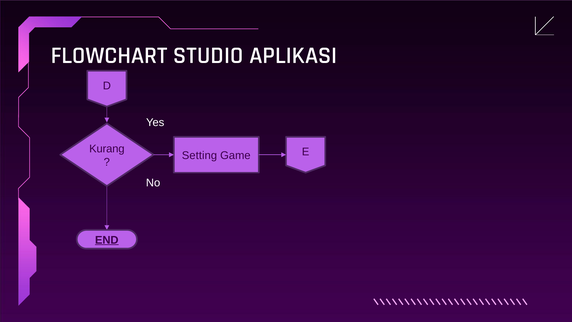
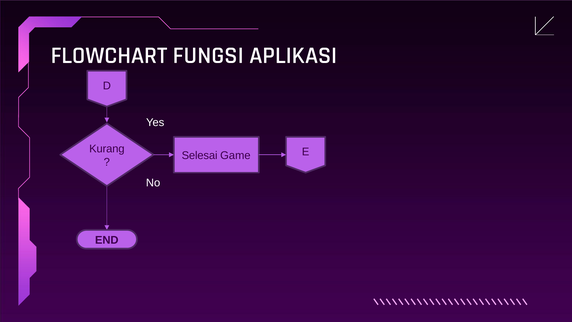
STUDIO: STUDIO -> FUNGSI (208, 55)
Setting: Setting -> Selesai (200, 155)
END underline: present -> none (107, 240)
